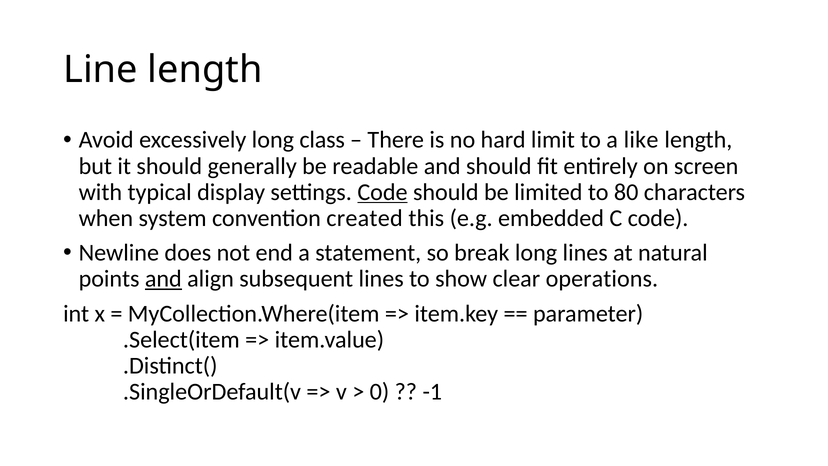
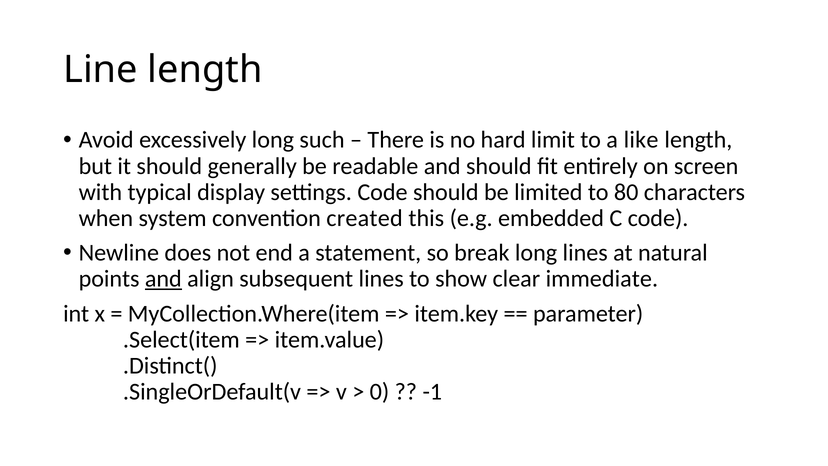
class: class -> such (322, 140)
Code underline: present -> none (382, 192)
operations: operations -> immediate (602, 279)
